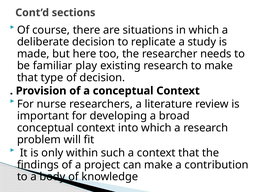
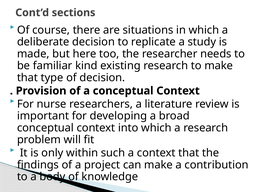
play: play -> kind (86, 66)
